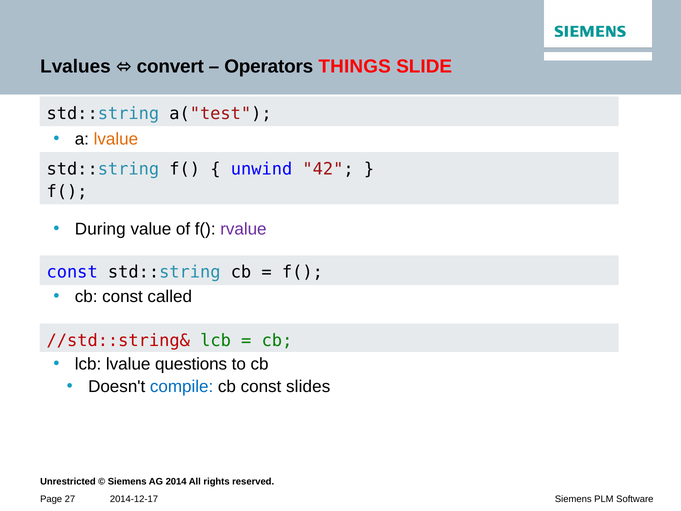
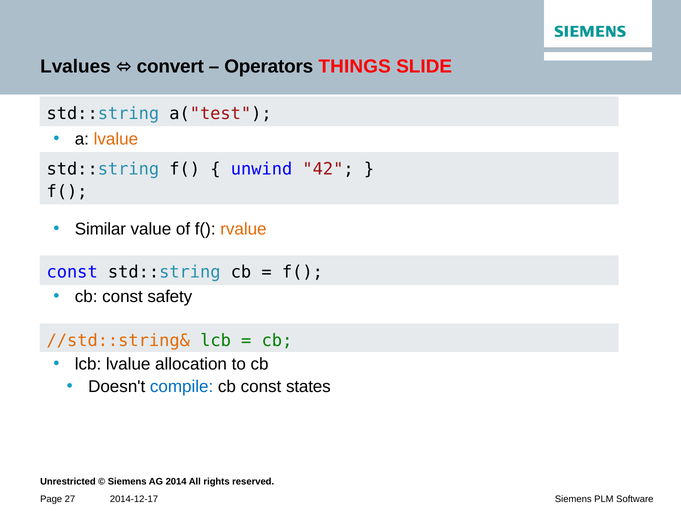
During: During -> Similar (100, 229)
rvalue colour: purple -> orange (243, 229)
called: called -> safety (170, 296)
//std::string& colour: red -> orange (118, 340)
questions: questions -> allocation (191, 364)
slides: slides -> states (308, 386)
